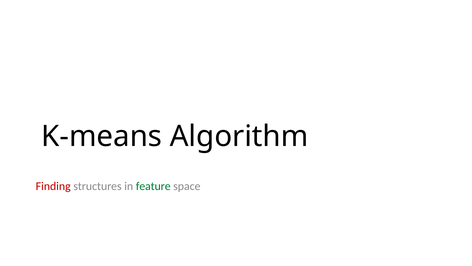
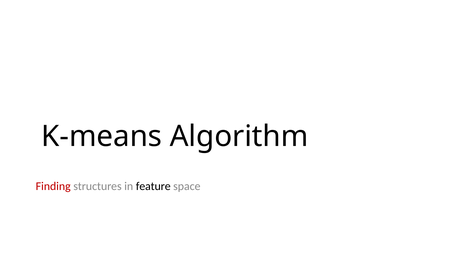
feature colour: green -> black (153, 186)
